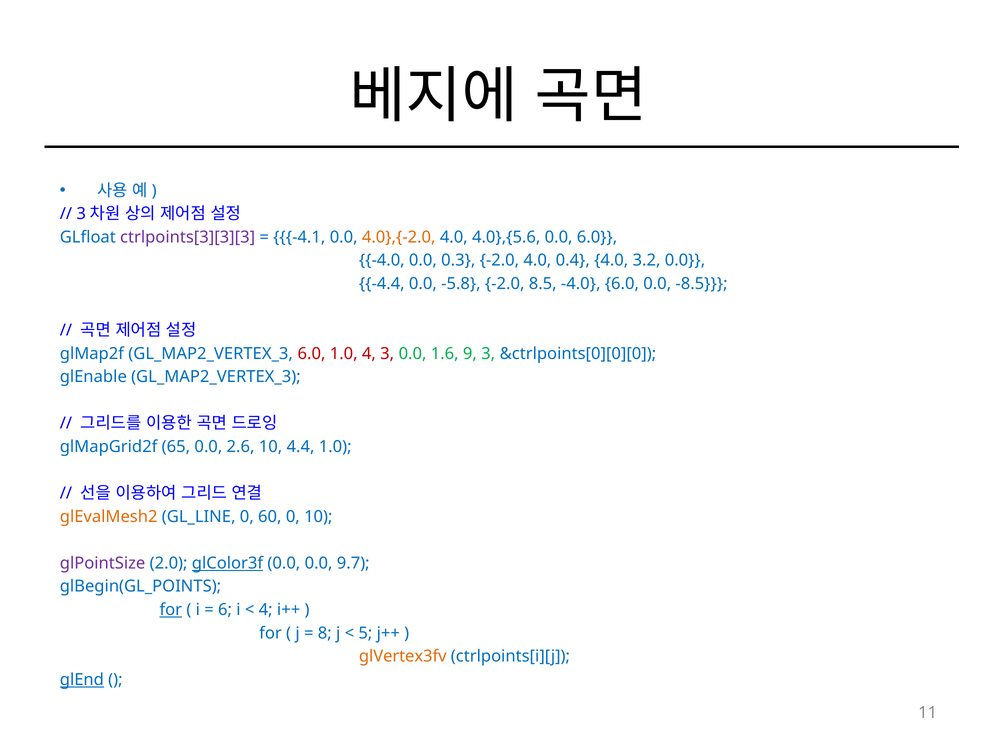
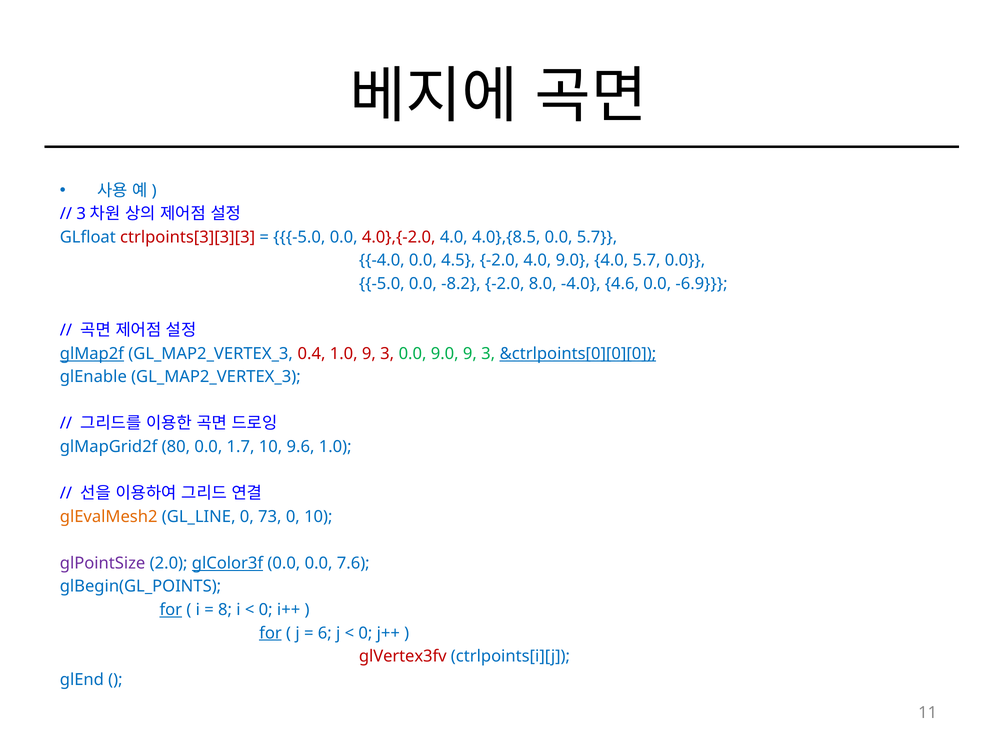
ctrlpoints[3][3][3 colour: purple -> red (188, 237)
-4.1: -4.1 -> -5.0 (299, 237)
4.0},{-2.0 colour: orange -> red (399, 237)
4.0},{5.6: 4.0},{5.6 -> 4.0},{8.5 (506, 237)
0.0 6.0: 6.0 -> 5.7 (597, 237)
0.3: 0.3 -> 4.5 (458, 260)
4.0 0.4: 0.4 -> 9.0 (573, 260)
4.0 3.2: 3.2 -> 5.7 (647, 260)
-4.4: -4.4 -> -5.0 (382, 284)
-5.8: -5.8 -> -8.2 (461, 284)
8.5: 8.5 -> 8.0 (543, 284)
-4.0 6.0: 6.0 -> 4.6 (622, 284)
-8.5: -8.5 -> -6.9 (702, 284)
glMap2f underline: none -> present (92, 354)
GL_MAP2_VERTEX_3 6.0: 6.0 -> 0.4 (312, 354)
1.0 4: 4 -> 9 (369, 354)
0.0 1.6: 1.6 -> 9.0 (445, 354)
&ctrlpoints[0][0][0 underline: none -> present (578, 354)
65: 65 -> 80 (176, 447)
2.6: 2.6 -> 1.7 (241, 447)
4.4: 4.4 -> 9.6 (301, 447)
60: 60 -> 73 (270, 516)
9.7: 9.7 -> 7.6 (353, 563)
6: 6 -> 8 (225, 610)
4: 4 -> 0 (266, 610)
for underline: none -> present (270, 633)
8: 8 -> 6 (325, 633)
5: 5 -> 0 (365, 633)
glVertex3fv colour: orange -> red (403, 656)
glEnd underline: present -> none (82, 679)
